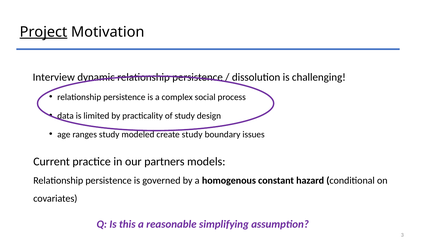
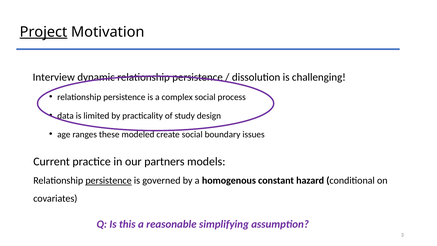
ranges study: study -> these (109, 134)
create study: study -> social (192, 134)
persistence underline: none -> present (109, 181)
